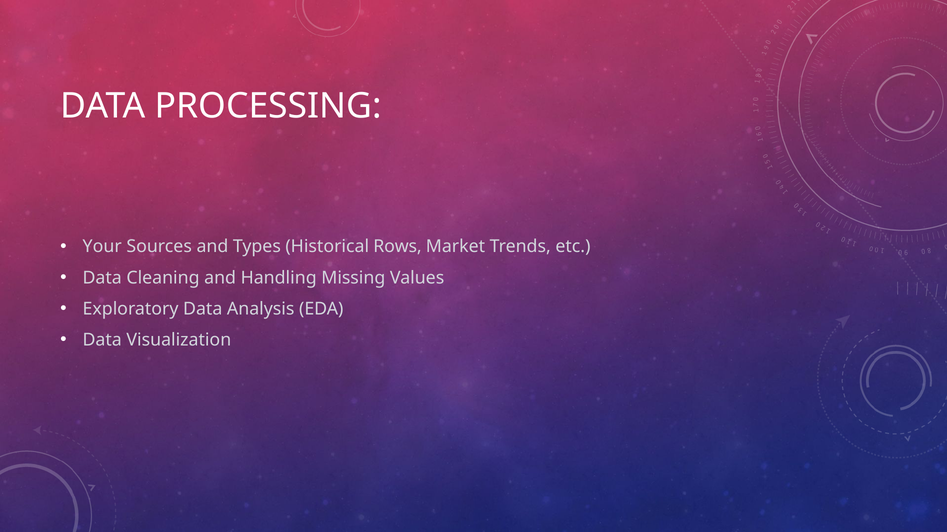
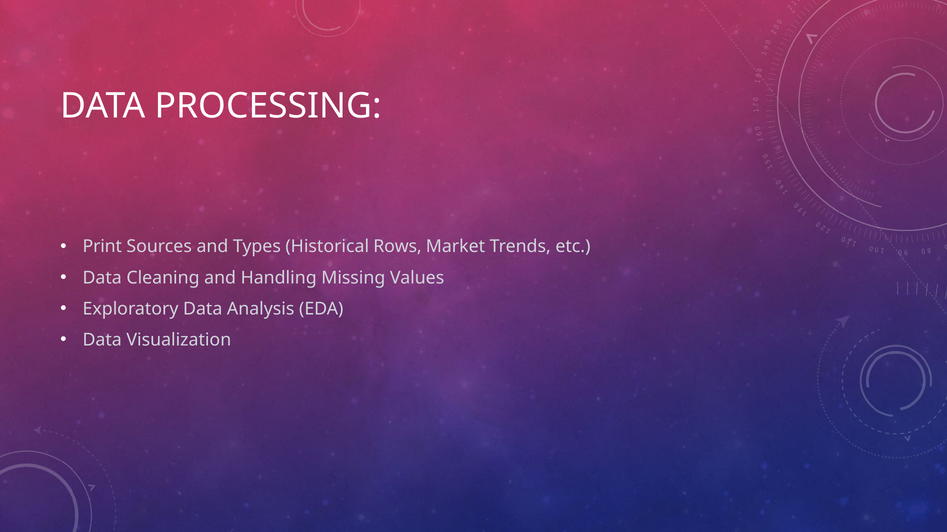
Your: Your -> Print (102, 247)
